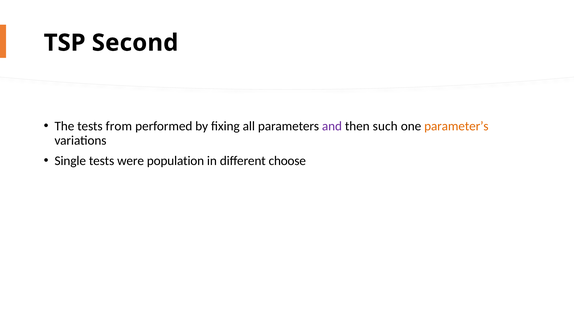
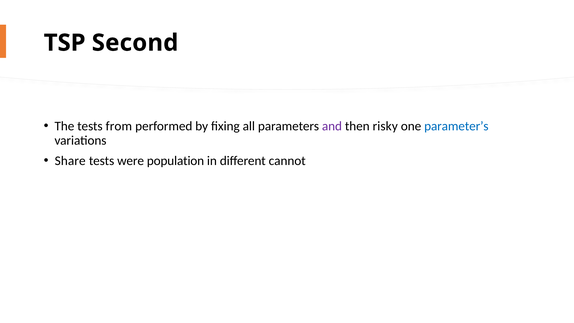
such: such -> risky (385, 126)
parameter’s colour: orange -> blue (456, 126)
Single: Single -> Share (70, 161)
choose: choose -> cannot (287, 161)
